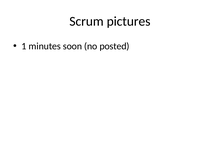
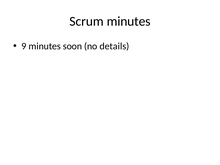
Scrum pictures: pictures -> minutes (129, 21)
1: 1 -> 9 (24, 46)
posted: posted -> details (114, 46)
